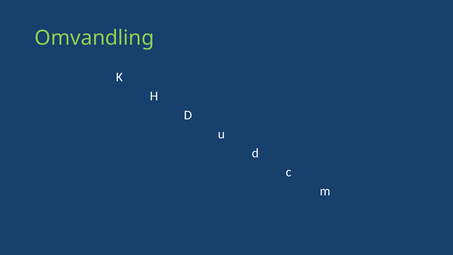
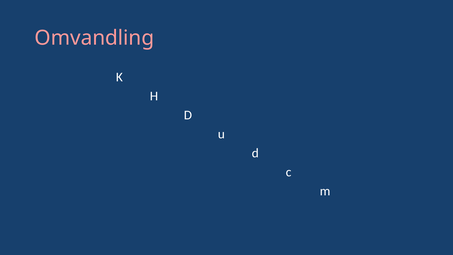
Omvandling colour: light green -> pink (94, 38)
